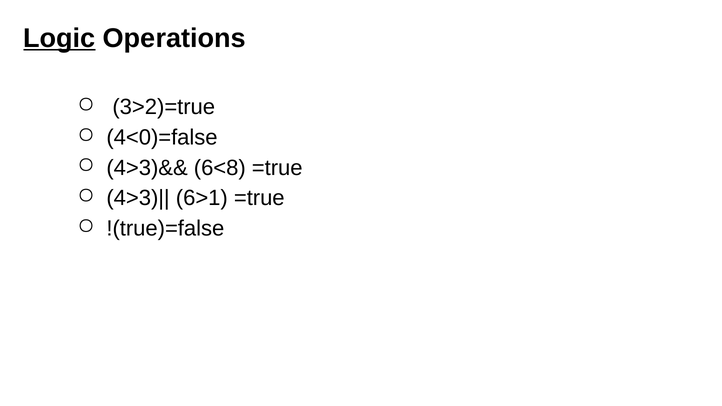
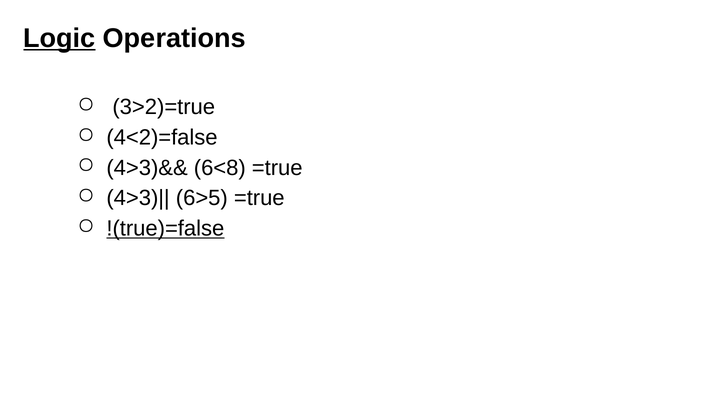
4<0)=false: 4<0)=false -> 4<2)=false (162, 137)
6>1: 6>1 -> 6>5 (202, 198)
!(true)=false underline: none -> present (165, 229)
